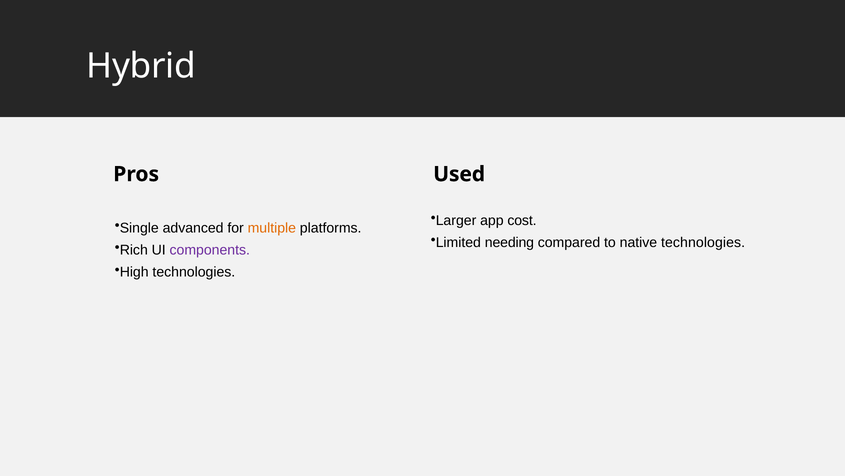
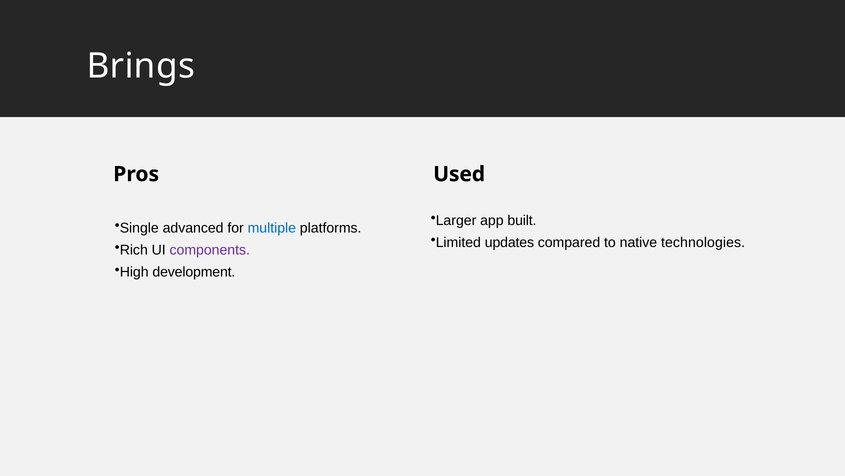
Hybrid: Hybrid -> Brings (141, 66)
cost: cost -> built (522, 220)
multiple colour: orange -> blue (272, 228)
needing: needing -> updates (509, 242)
High technologies: technologies -> development (194, 272)
